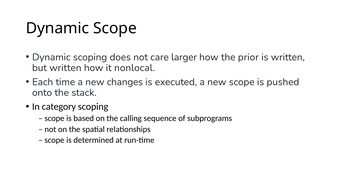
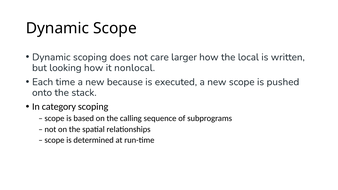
prior: prior -> local (248, 57)
but written: written -> looking (65, 68)
changes: changes -> because (125, 82)
